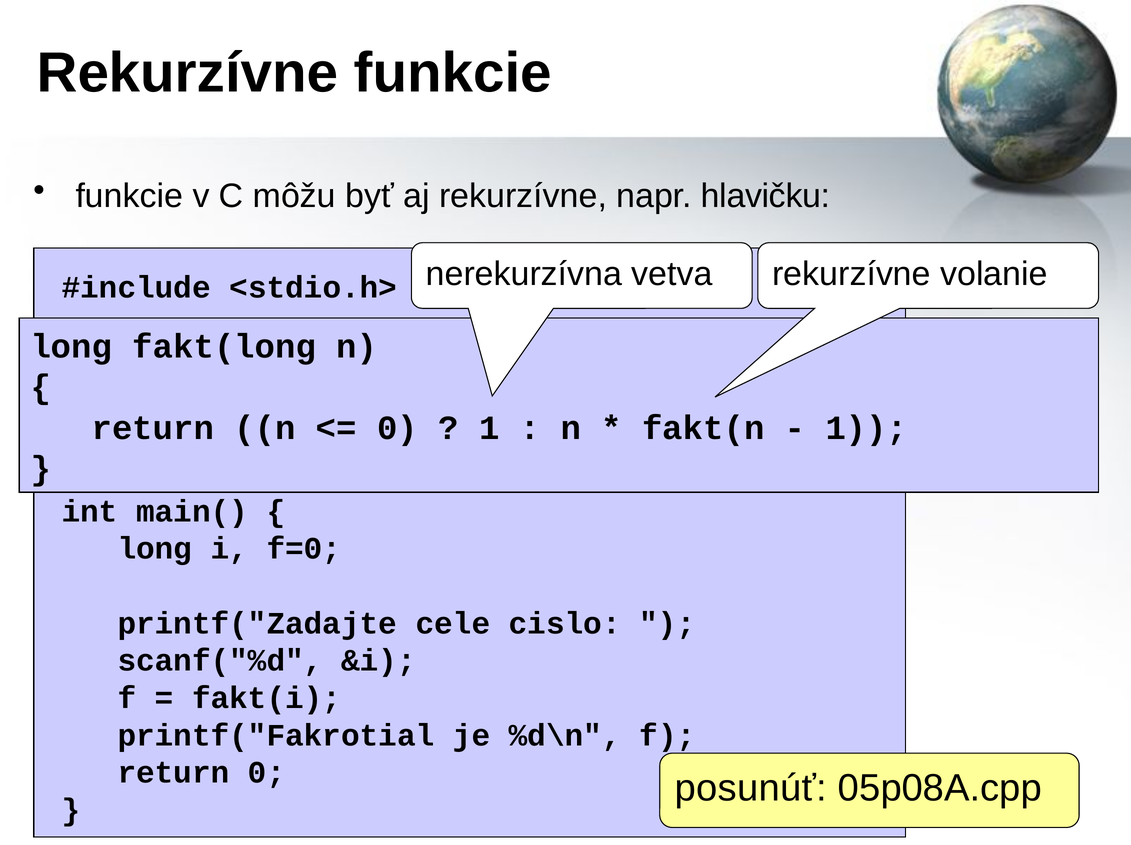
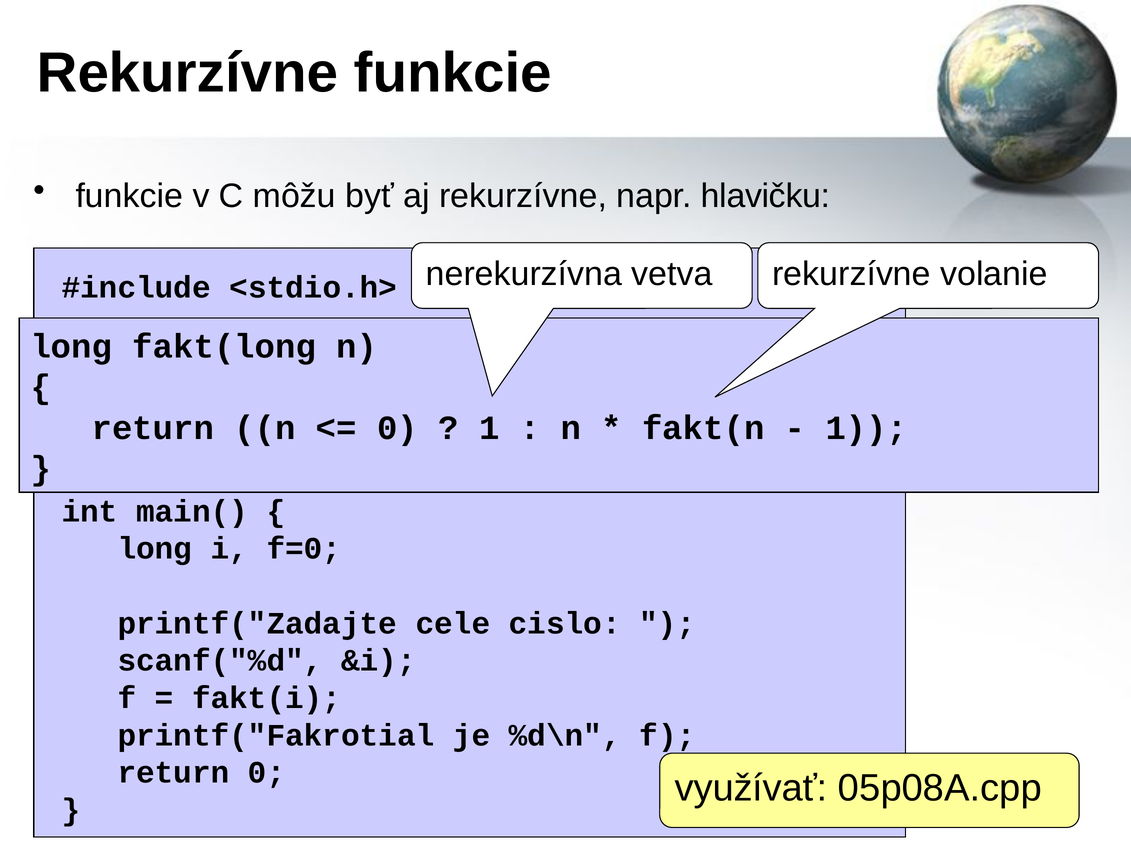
posunúť: posunúť -> využívať (751, 789)
